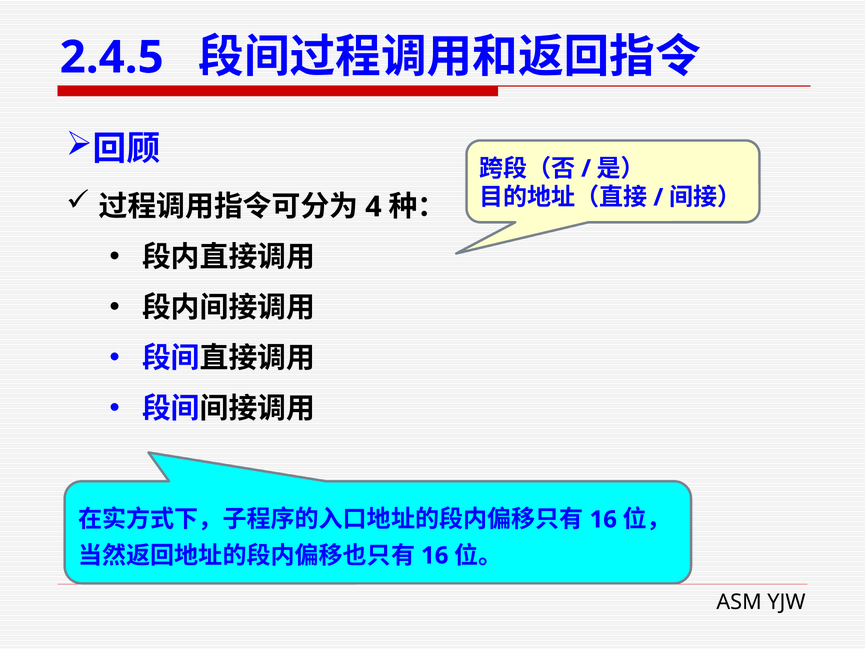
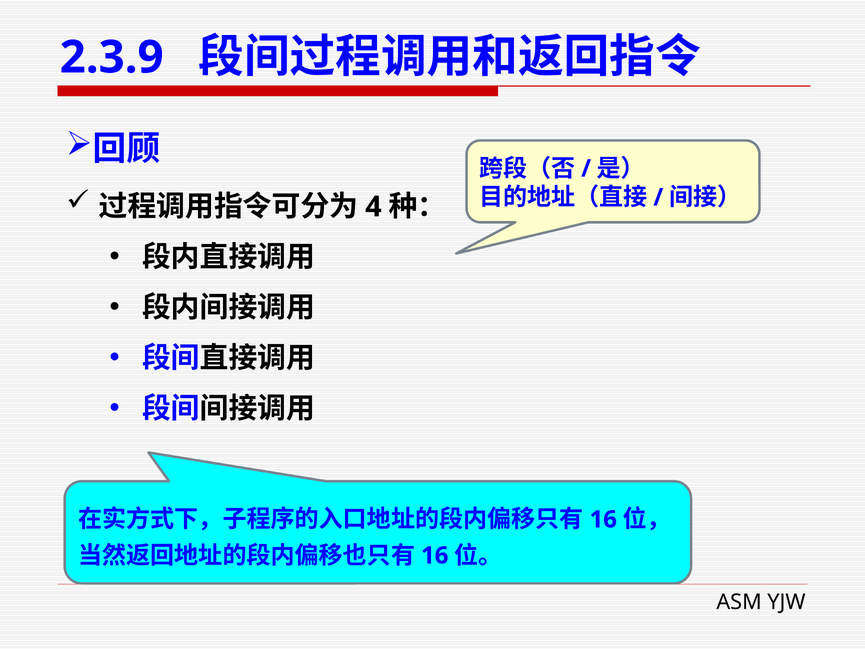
2.4.5: 2.4.5 -> 2.3.9 (112, 57)
